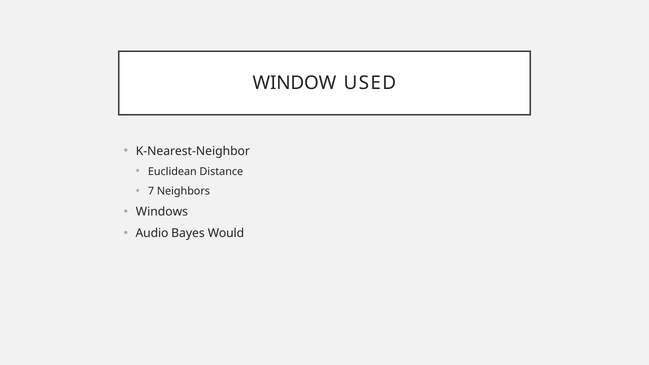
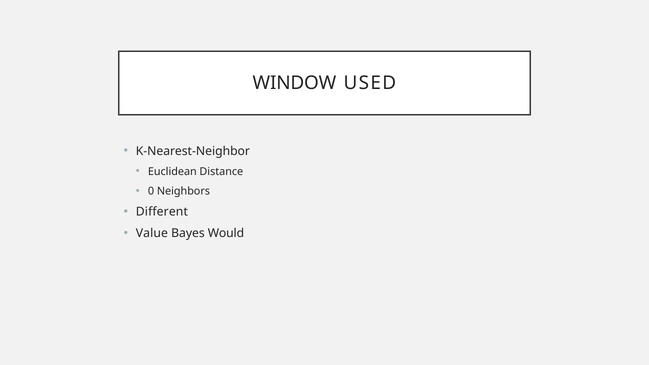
7: 7 -> 0 (151, 191)
Windows: Windows -> Different (162, 212)
Audio: Audio -> Value (152, 233)
